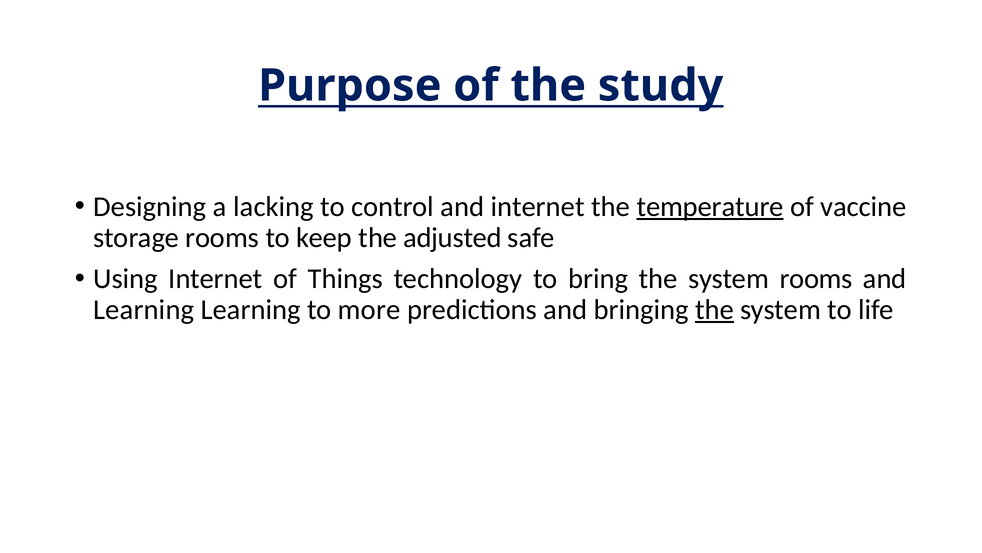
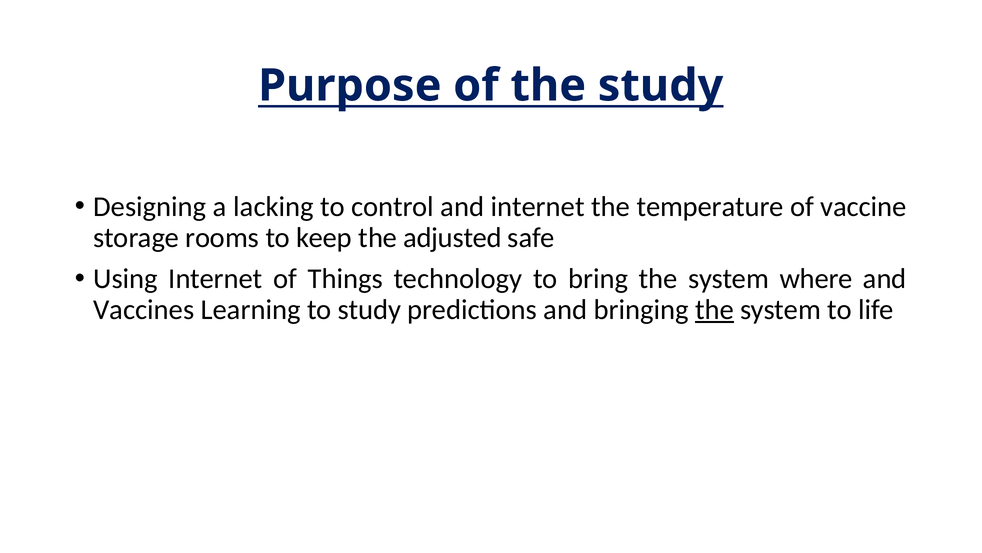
temperature underline: present -> none (710, 206)
system rooms: rooms -> where (816, 278)
Learning: Learning -> Vaccines (144, 309)
to more: more -> study (369, 309)
